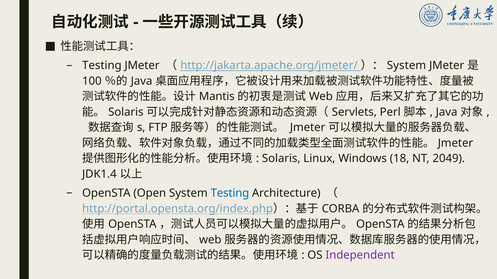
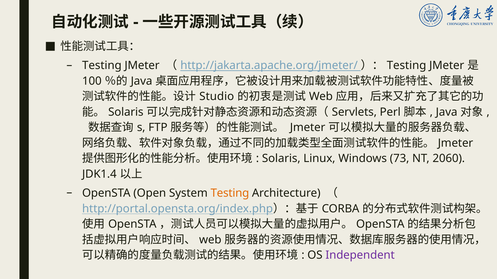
System: System -> Testing (407, 66)
Mantis: Mantis -> Studio (217, 97)
18: 18 -> 73 (400, 159)
2049: 2049 -> 2060 (449, 159)
Testing colour: blue -> orange (230, 194)
